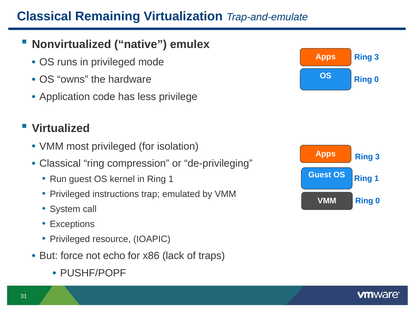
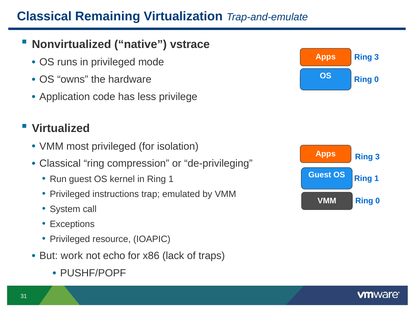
emulex: emulex -> vstrace (190, 44)
force: force -> work (72, 255)
